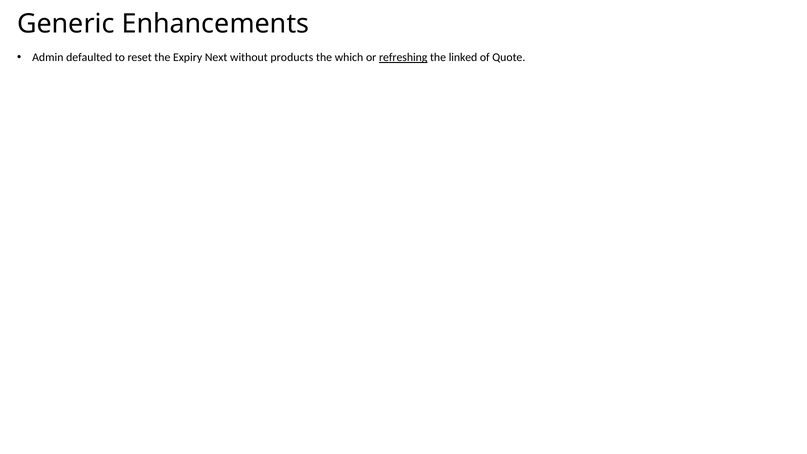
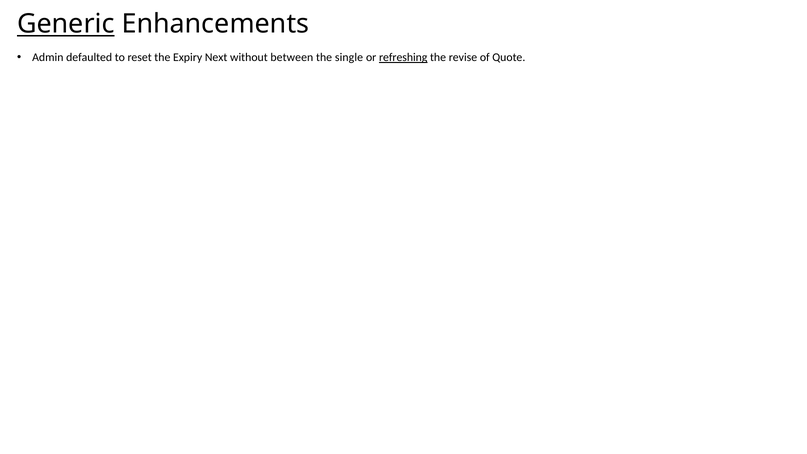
Generic underline: none -> present (66, 24)
products: products -> between (292, 57)
which: which -> single (349, 57)
linked: linked -> revise (463, 57)
